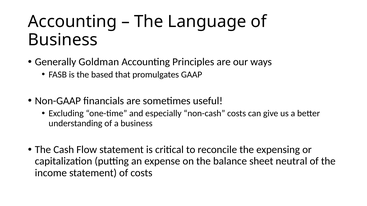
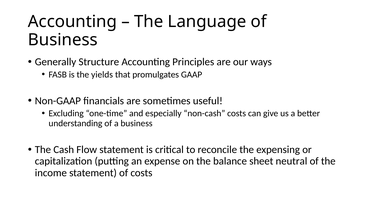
Goldman: Goldman -> Structure (99, 62)
based: based -> yields (102, 75)
